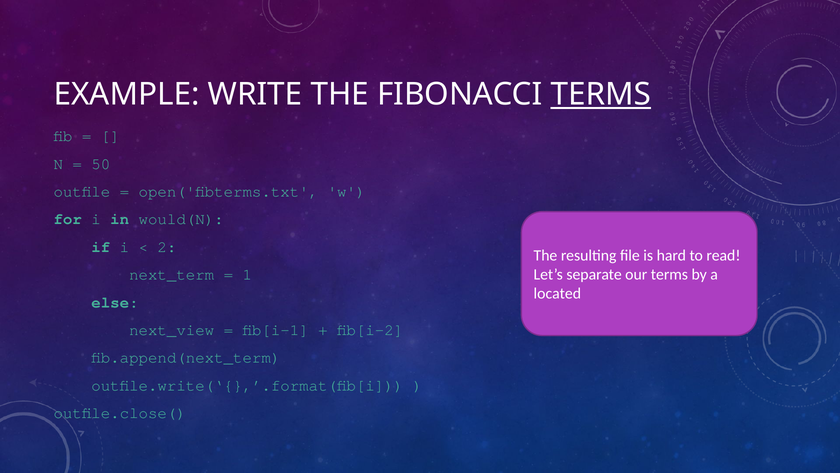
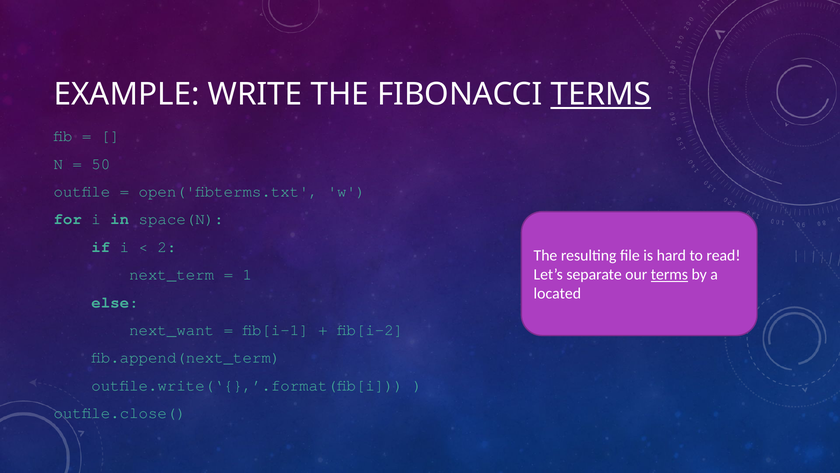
would(N: would(N -> space(N (181, 219)
terms underline: none -> present (669, 274)
next_view: next_view -> next_want (172, 330)
